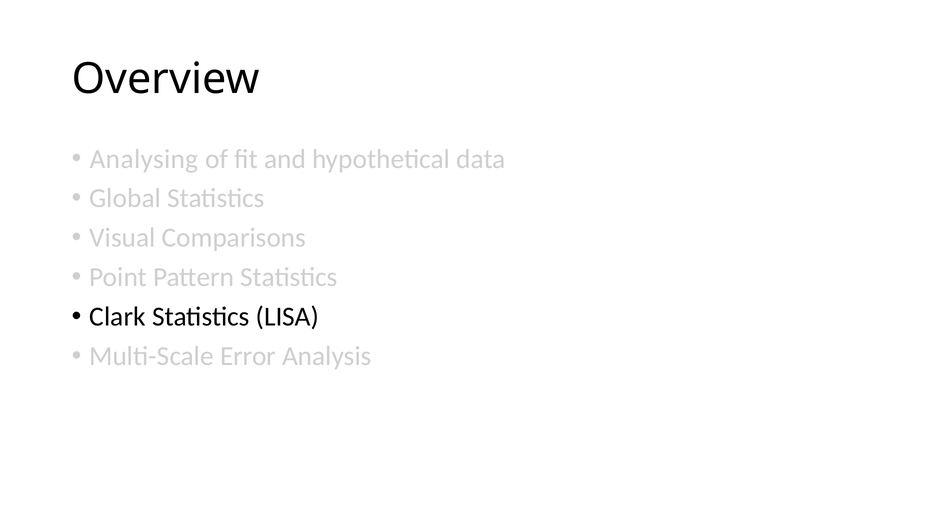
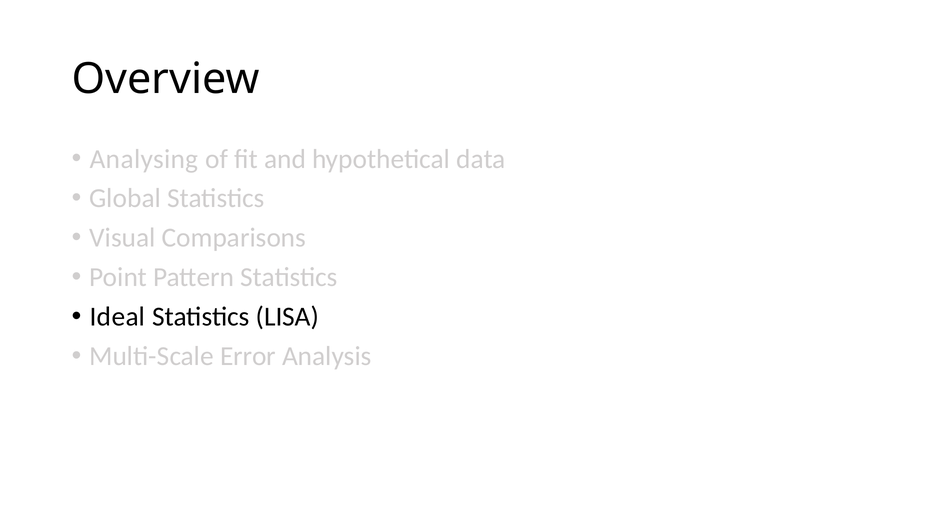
Clark: Clark -> Ideal (117, 317)
